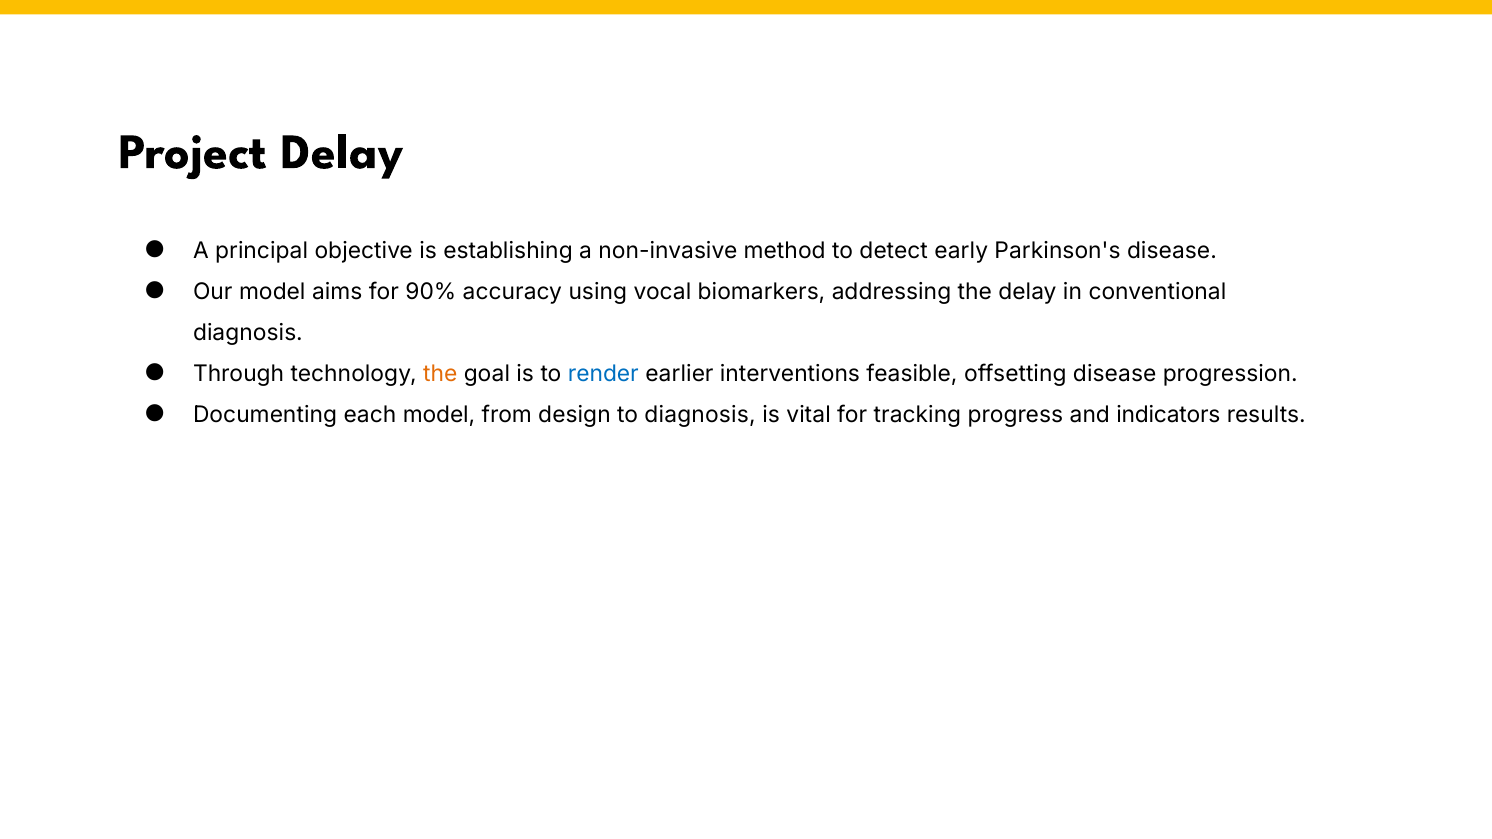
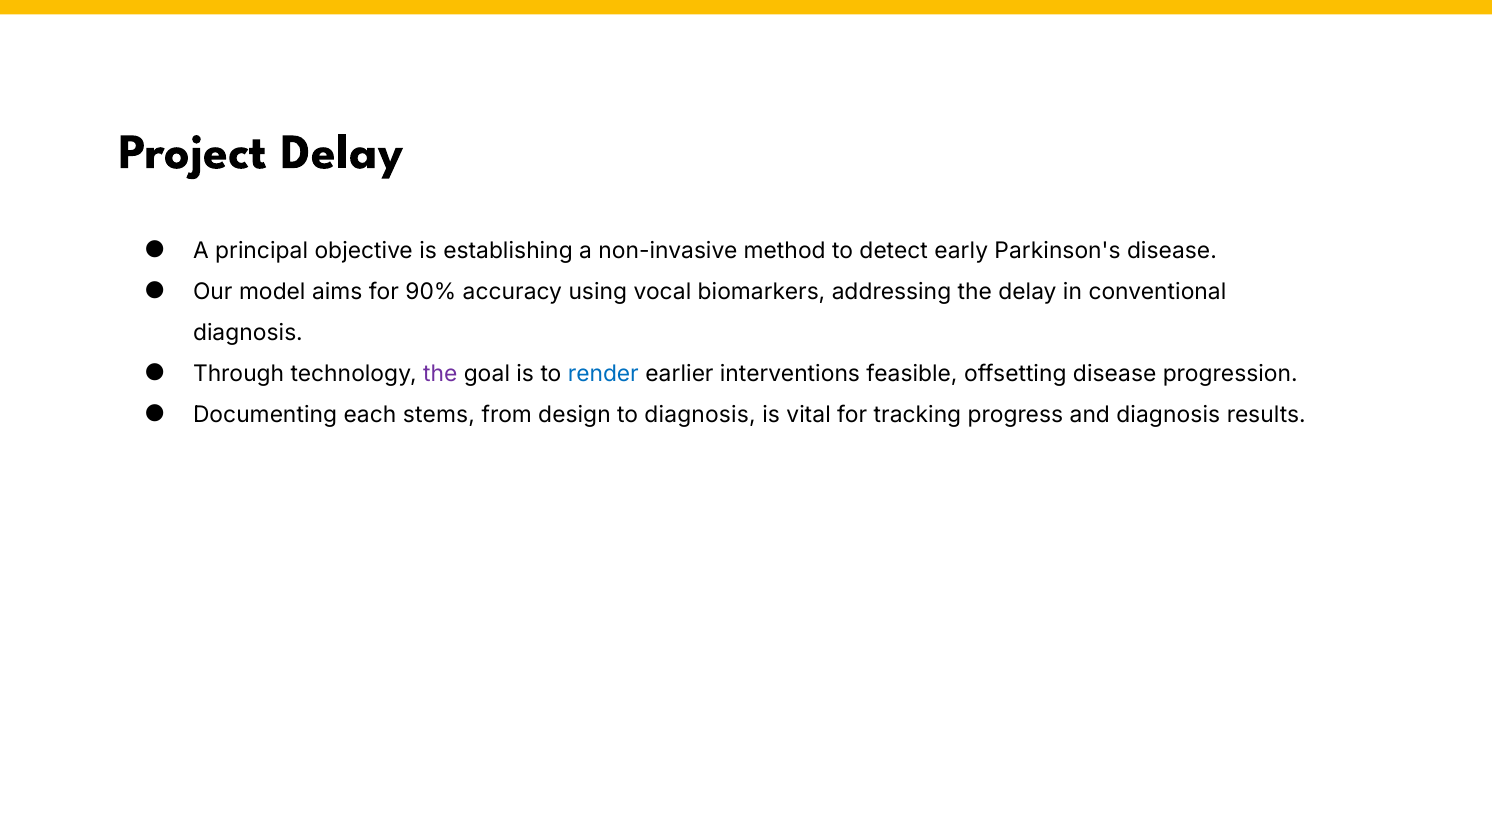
the colour: orange -> purple (440, 374)
each model: model -> stems (439, 415)
and indicators: indicators -> diagnosis (1168, 415)
